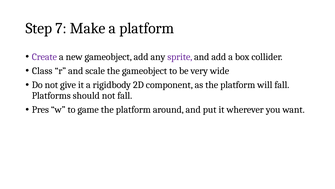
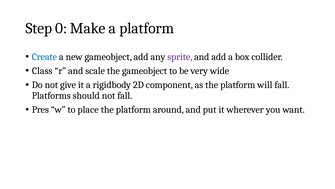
7: 7 -> 0 (61, 28)
Create colour: purple -> blue (44, 57)
game: game -> place (88, 109)
